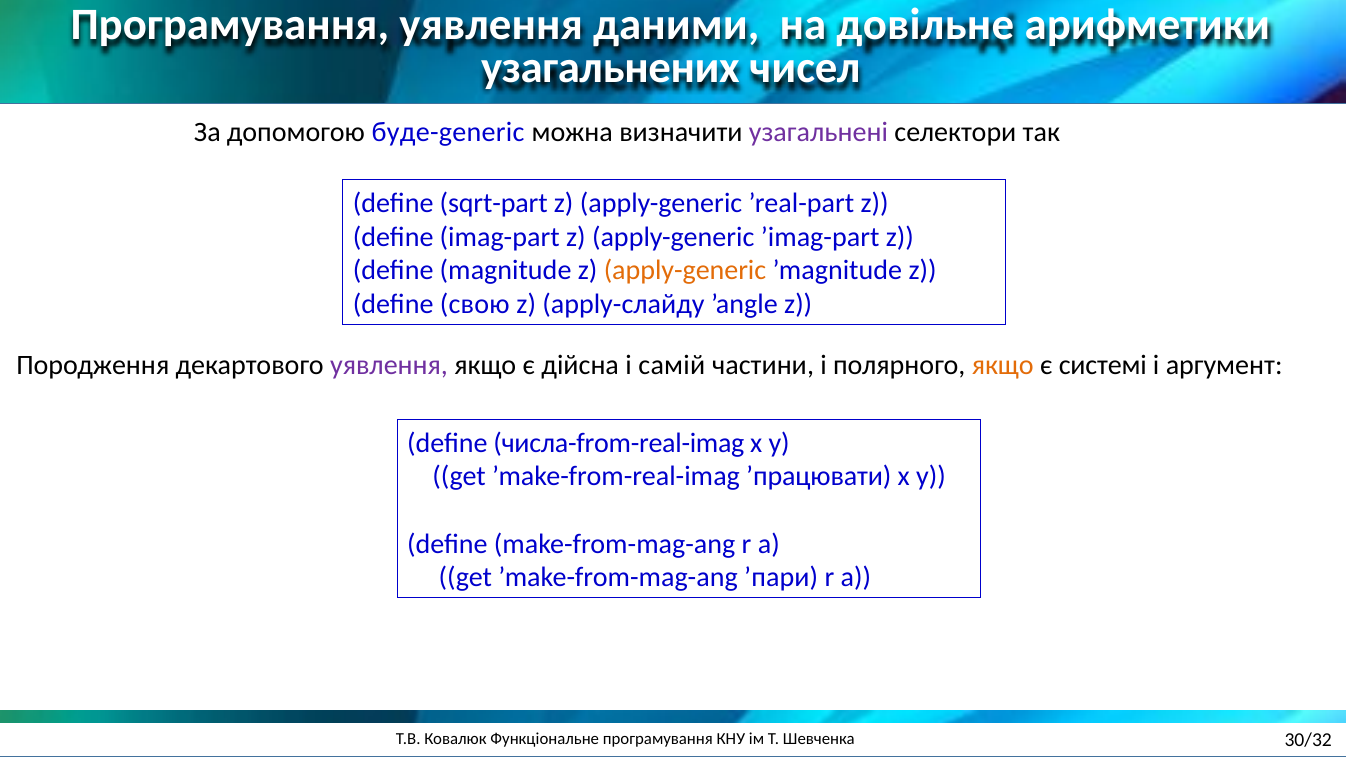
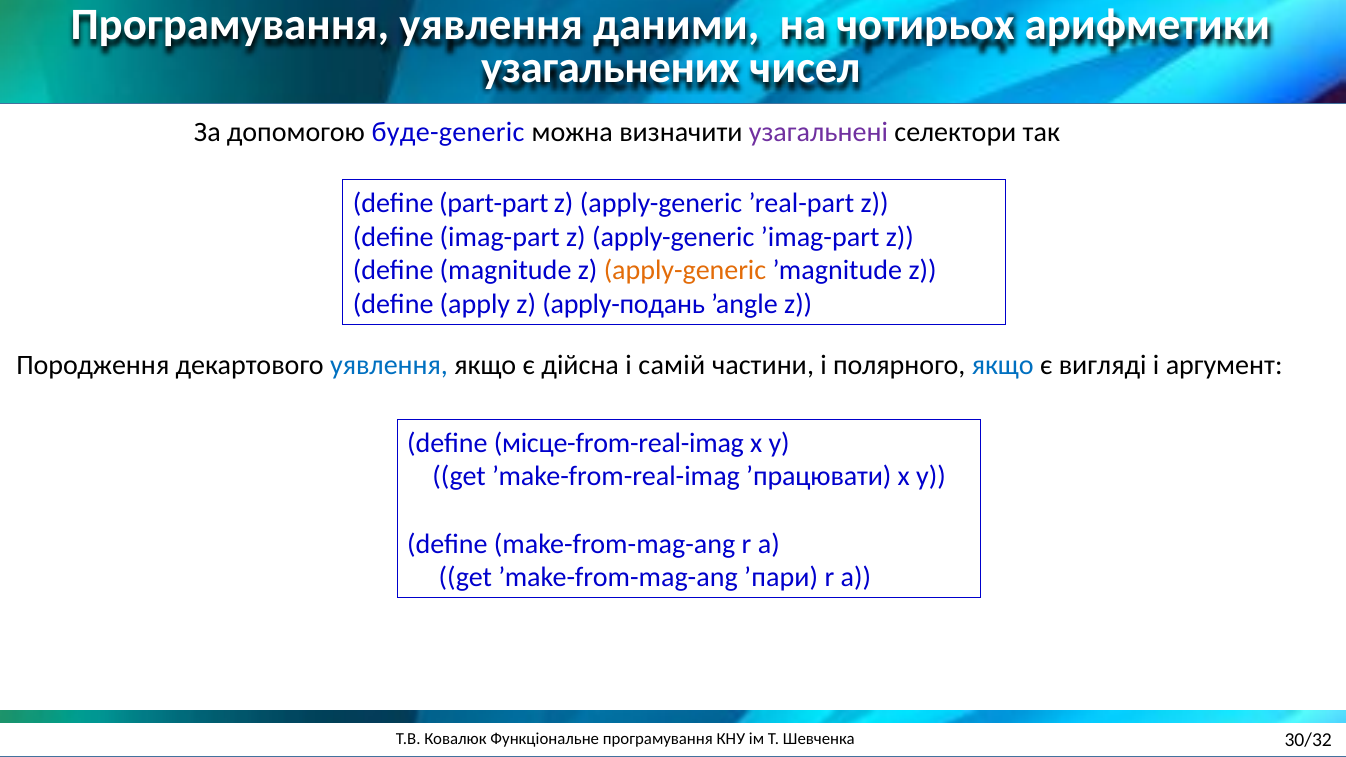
довільне: довільне -> чотирьох (926, 25)
sqrt-part: sqrt-part -> part-part (494, 203)
свою: свою -> apply (475, 304)
apply-слайду: apply-слайду -> apply-подань (624, 304)
уявлення colour: purple -> blue (389, 365)
якщо colour: orange -> blue (1003, 365)
системі: системі -> вигляді (1103, 365)
числа-from-real-imag: числа-from-real-imag -> місце-from-real-imag (619, 443)
